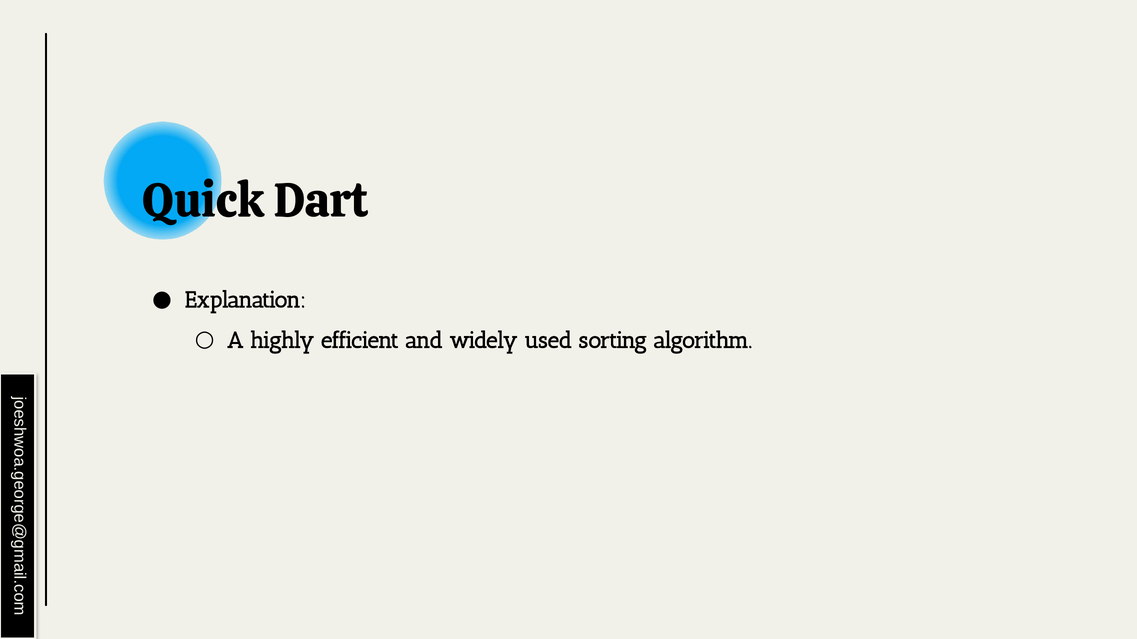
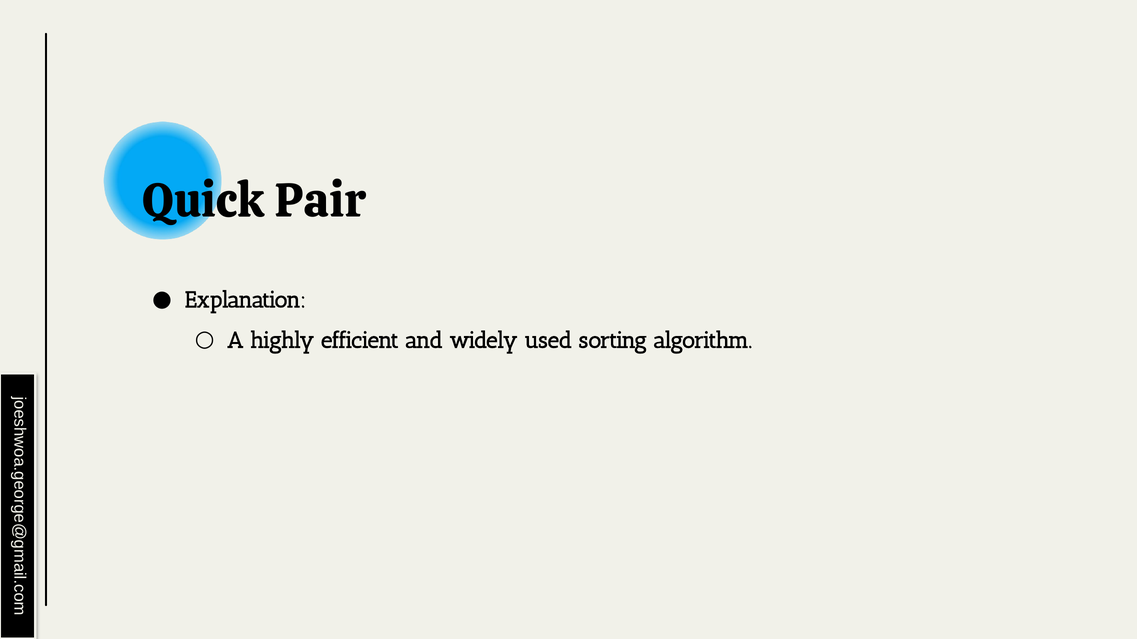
Dart: Dart -> Pair (321, 201)
